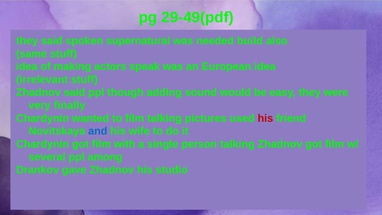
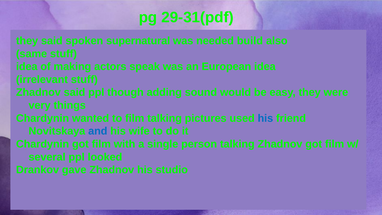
29-49(pdf: 29-49(pdf -> 29-31(pdf (198, 17)
finally: finally -> things (70, 105)
his colour: red -> blue (265, 118)
among: among -> looked (105, 157)
